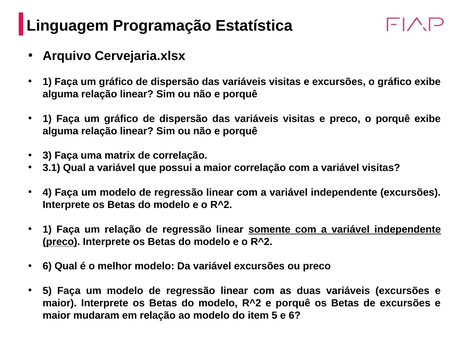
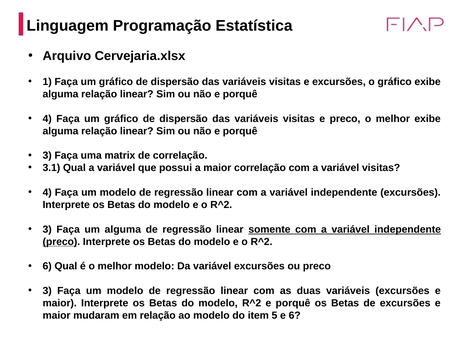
1: 1 -> 4 (47, 119)
preco o porquê: porquê -> melhor (393, 119)
1: 1 -> 3 (47, 230)
um relação: relação -> alguma (123, 230)
5: 5 -> 3 (47, 291)
